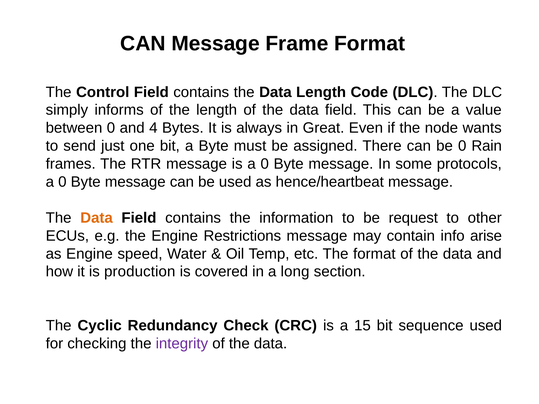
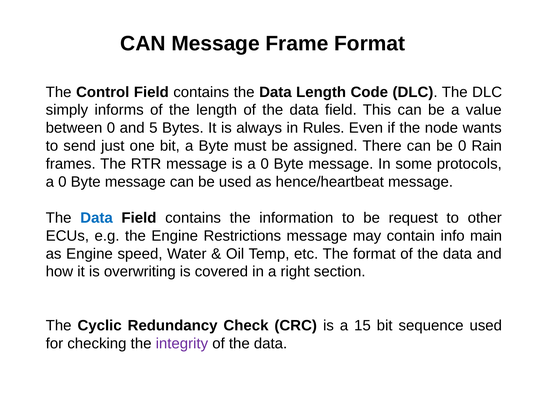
4: 4 -> 5 (153, 128)
Great: Great -> Rules (324, 128)
Data colour: orange -> blue (97, 218)
arise: arise -> main (486, 236)
production: production -> overwriting (140, 272)
long: long -> right (295, 272)
